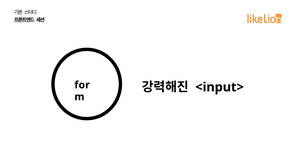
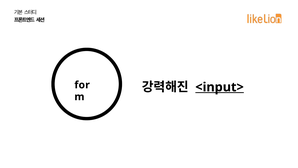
<input> underline: none -> present (220, 87)
